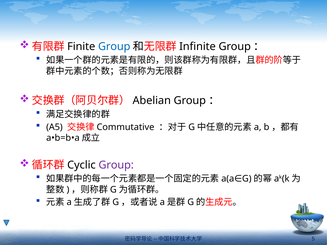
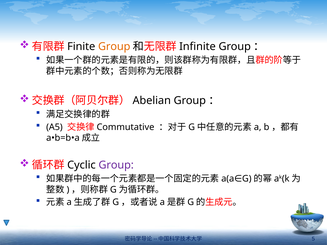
Group colour: blue -> orange (114, 47)
